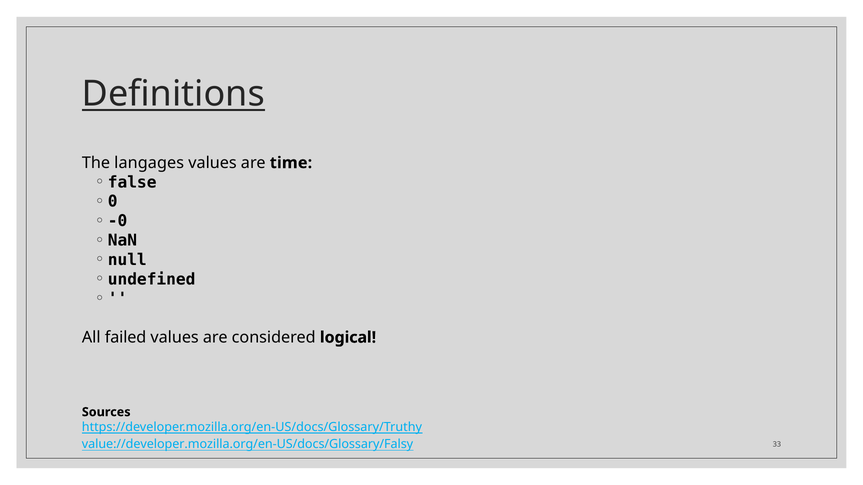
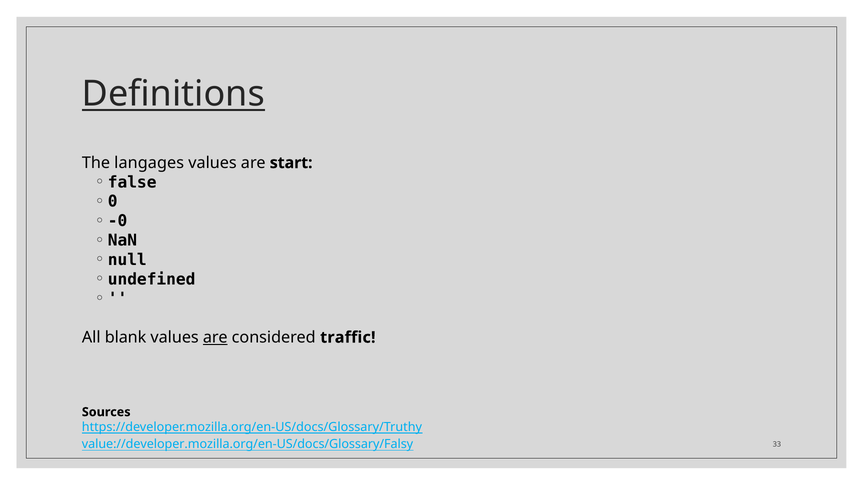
time: time -> start (291, 163)
failed: failed -> blank (126, 338)
are underline: none -> present (215, 338)
logical: logical -> traffic (348, 338)
